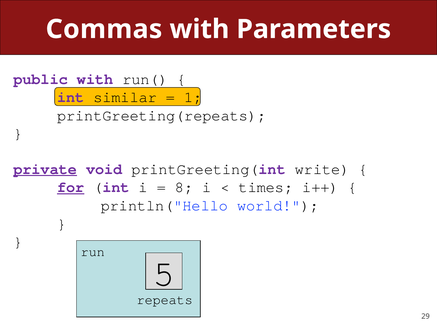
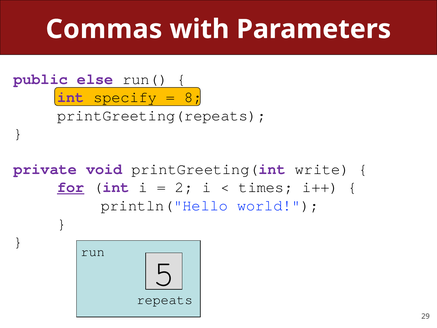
public with: with -> else (95, 79)
similar: similar -> specify (125, 97)
1: 1 -> 8 (193, 97)
private underline: present -> none (45, 169)
8: 8 -> 2 (184, 187)
